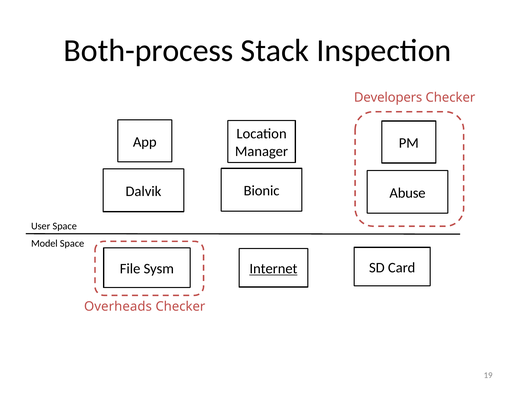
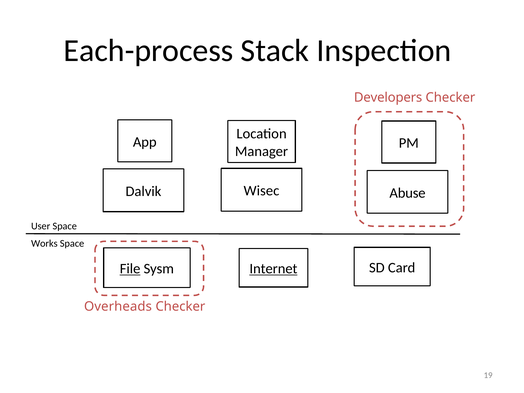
Both-process: Both-process -> Each-process (149, 51)
Bionic: Bionic -> Wisec (262, 191)
Model: Model -> Works (44, 244)
File underline: none -> present (130, 269)
